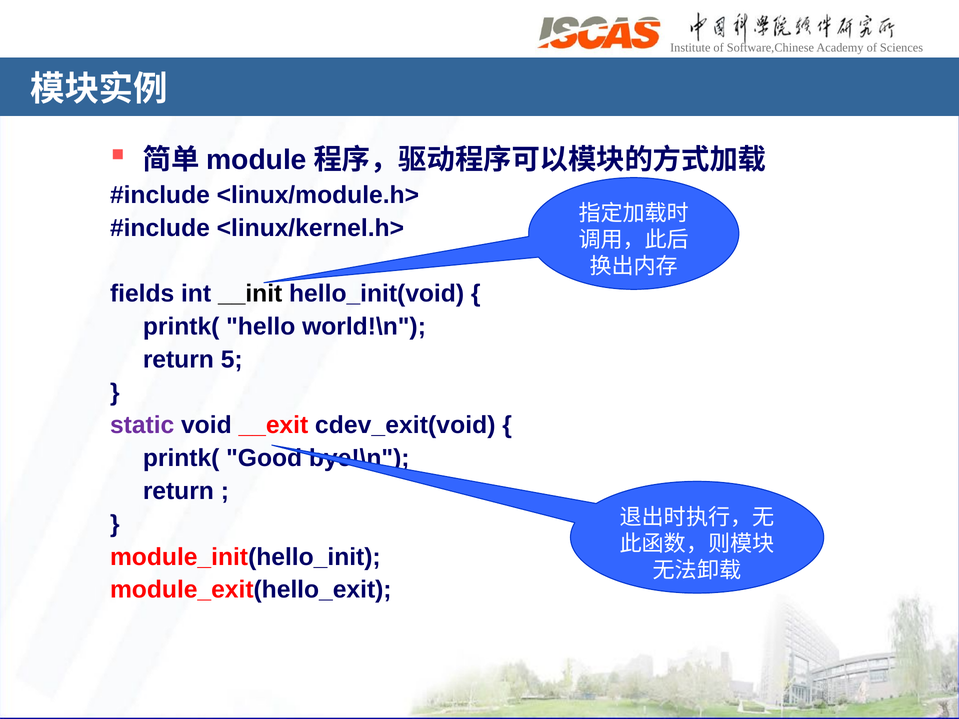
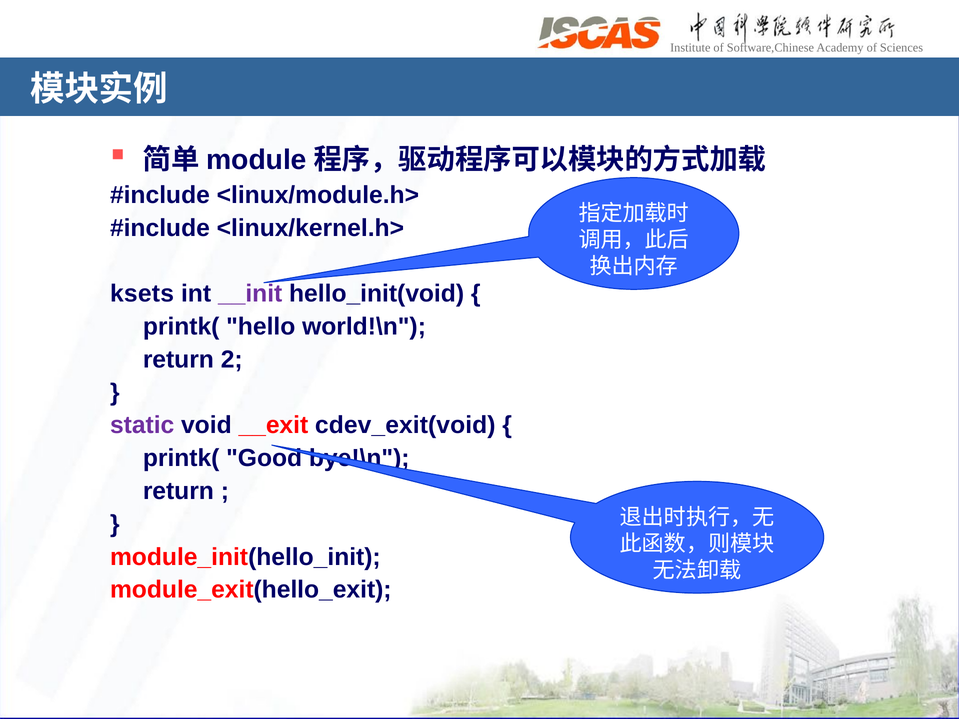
fields: fields -> ksets (142, 294)
__init colour: black -> purple (250, 294)
5: 5 -> 2 (232, 360)
